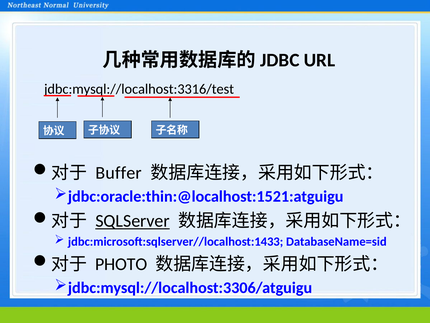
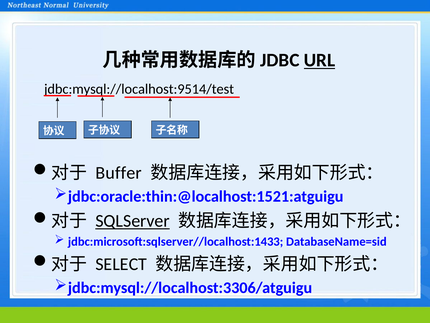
URL underline: none -> present (319, 60)
jdbc:mysql://localhost:3316/test: jdbc:mysql://localhost:3316/test -> jdbc:mysql://localhost:9514/test (139, 89)
PHOTO: PHOTO -> SELECT (121, 264)
